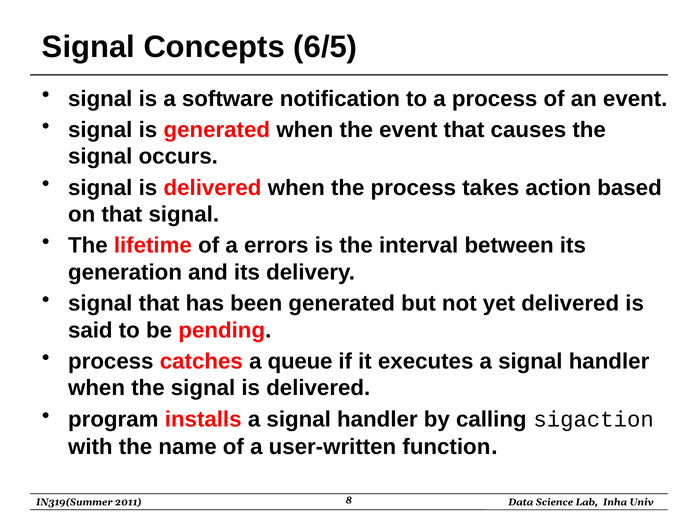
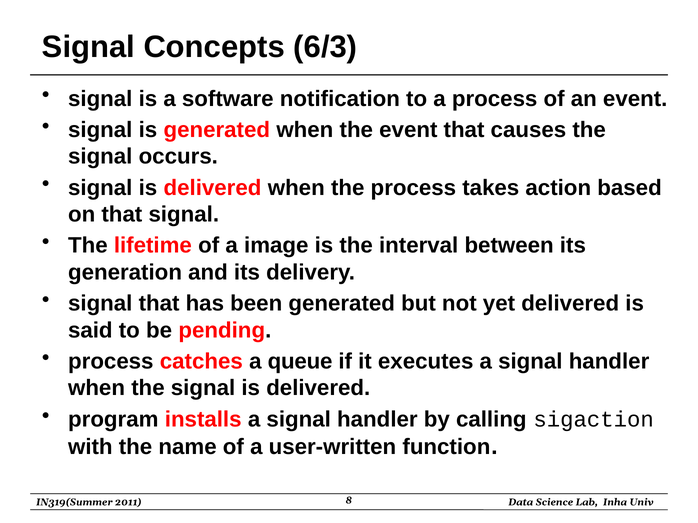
6/5: 6/5 -> 6/3 (325, 47)
errors: errors -> image (276, 246)
